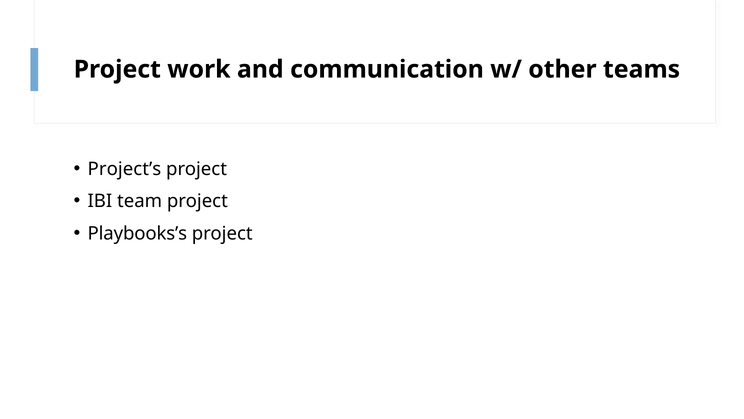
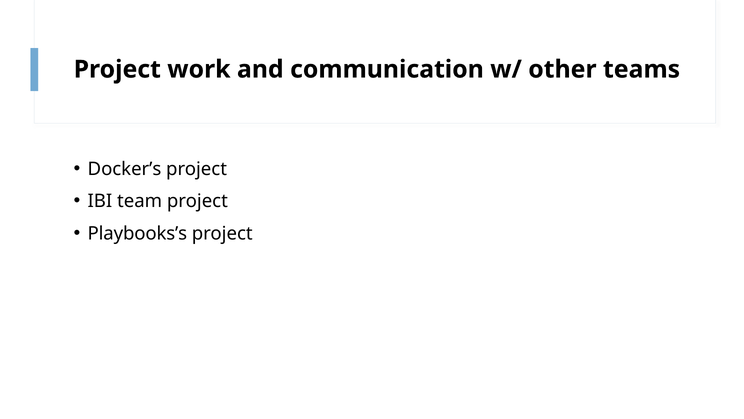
Project’s: Project’s -> Docker’s (124, 169)
